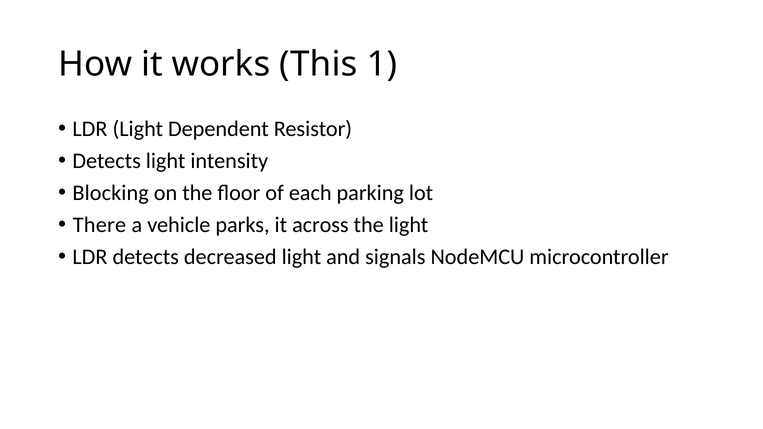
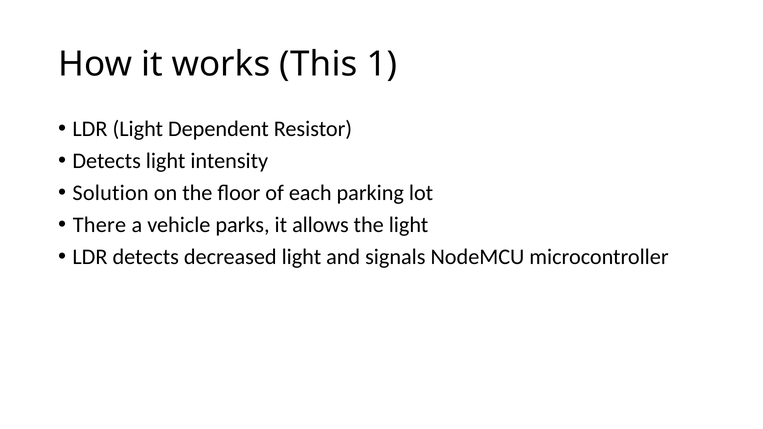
Blocking: Blocking -> Solution (111, 193)
across: across -> allows (320, 225)
